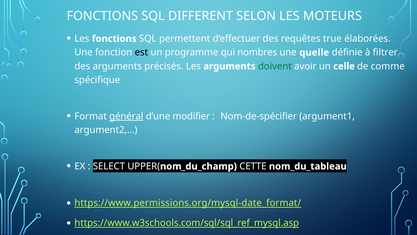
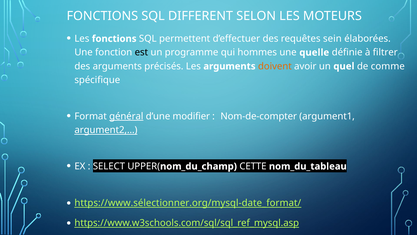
true: true -> sein (332, 39)
nombres: nombres -> hommes (257, 52)
doivent colour: green -> orange (275, 66)
celle: celle -> quel (344, 66)
Nom-de-spécifier: Nom-de-spécifier -> Nom-de-compter (259, 116)
argument2,… underline: none -> present (106, 130)
https://www.permissions.org/mysql-date_format/: https://www.permissions.org/mysql-date_format/ -> https://www.sélectionner.org/mysql-date_format/ (188, 203)
